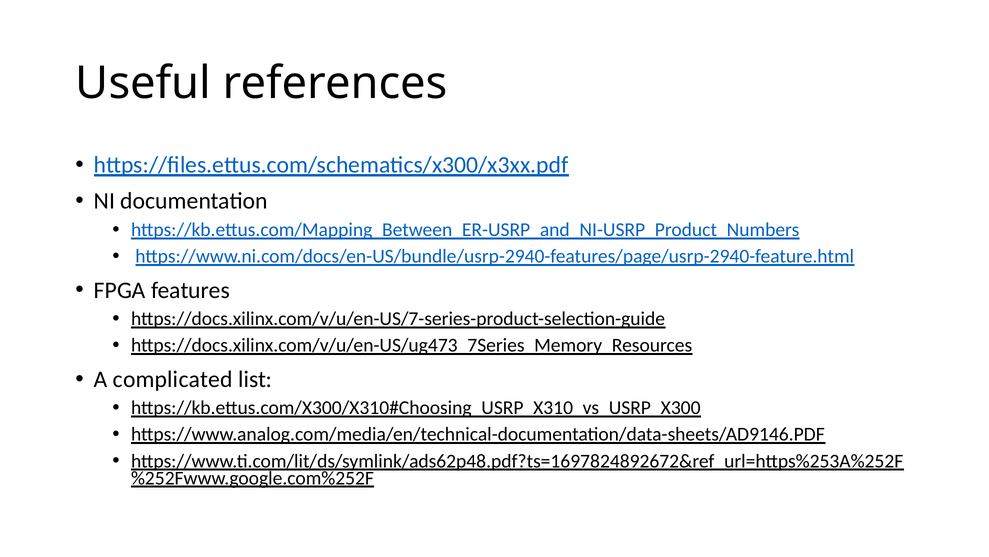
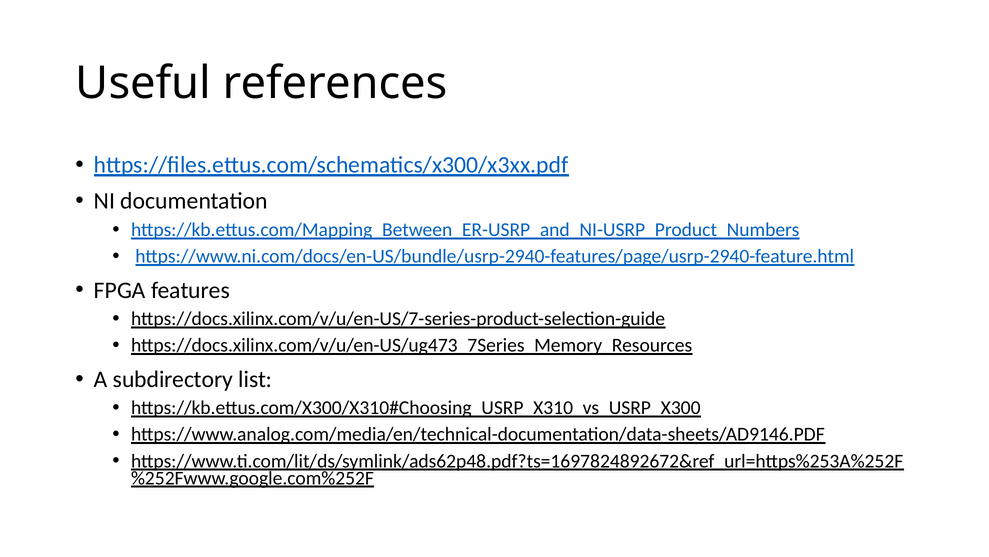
complicated: complicated -> subdirectory (173, 379)
